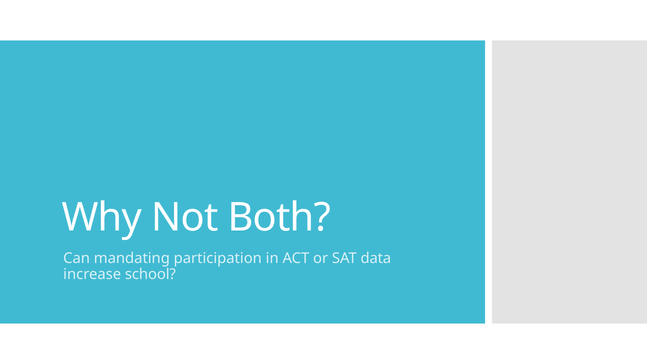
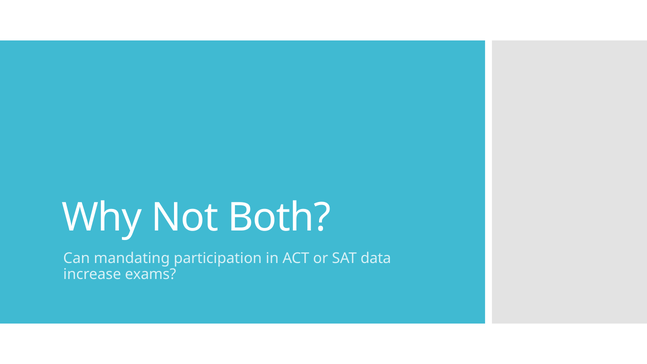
school: school -> exams (150, 274)
